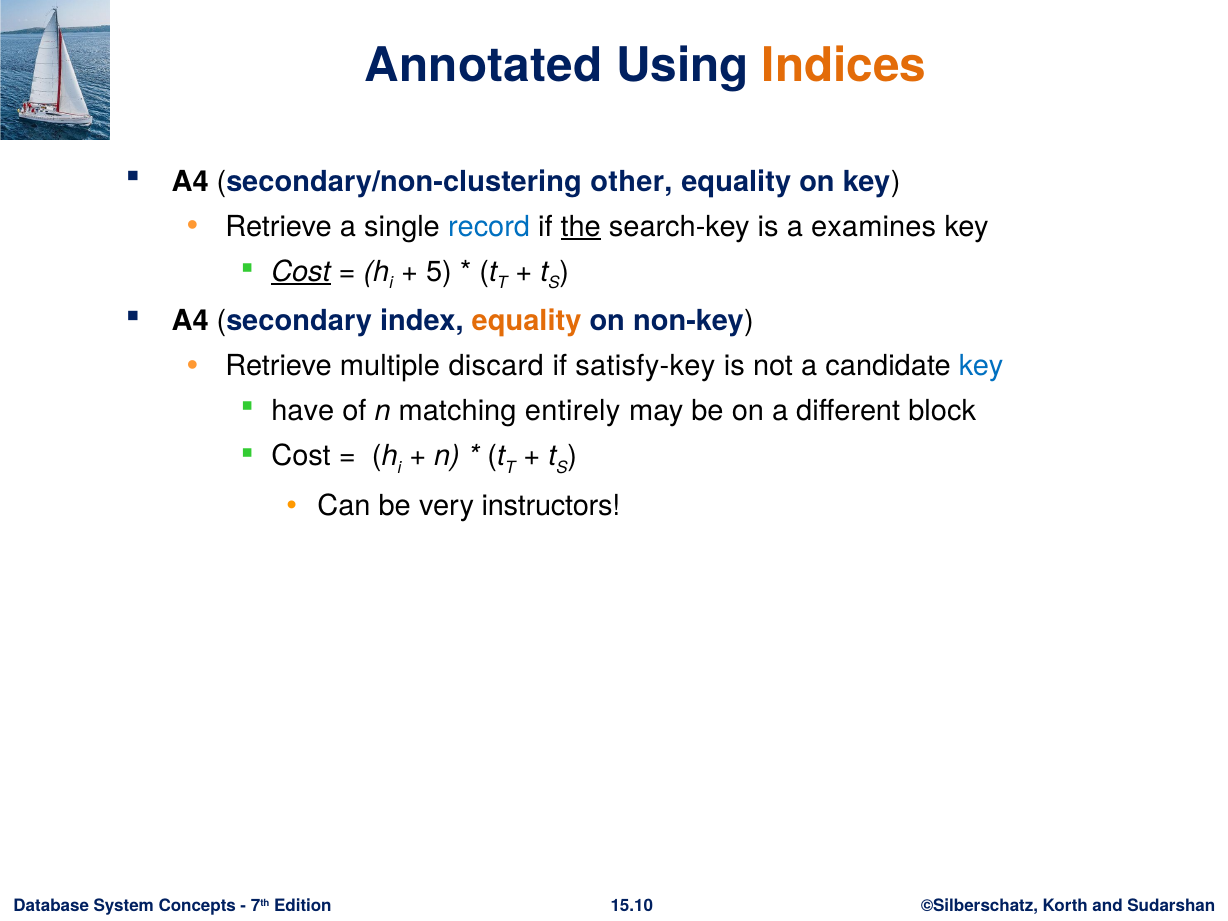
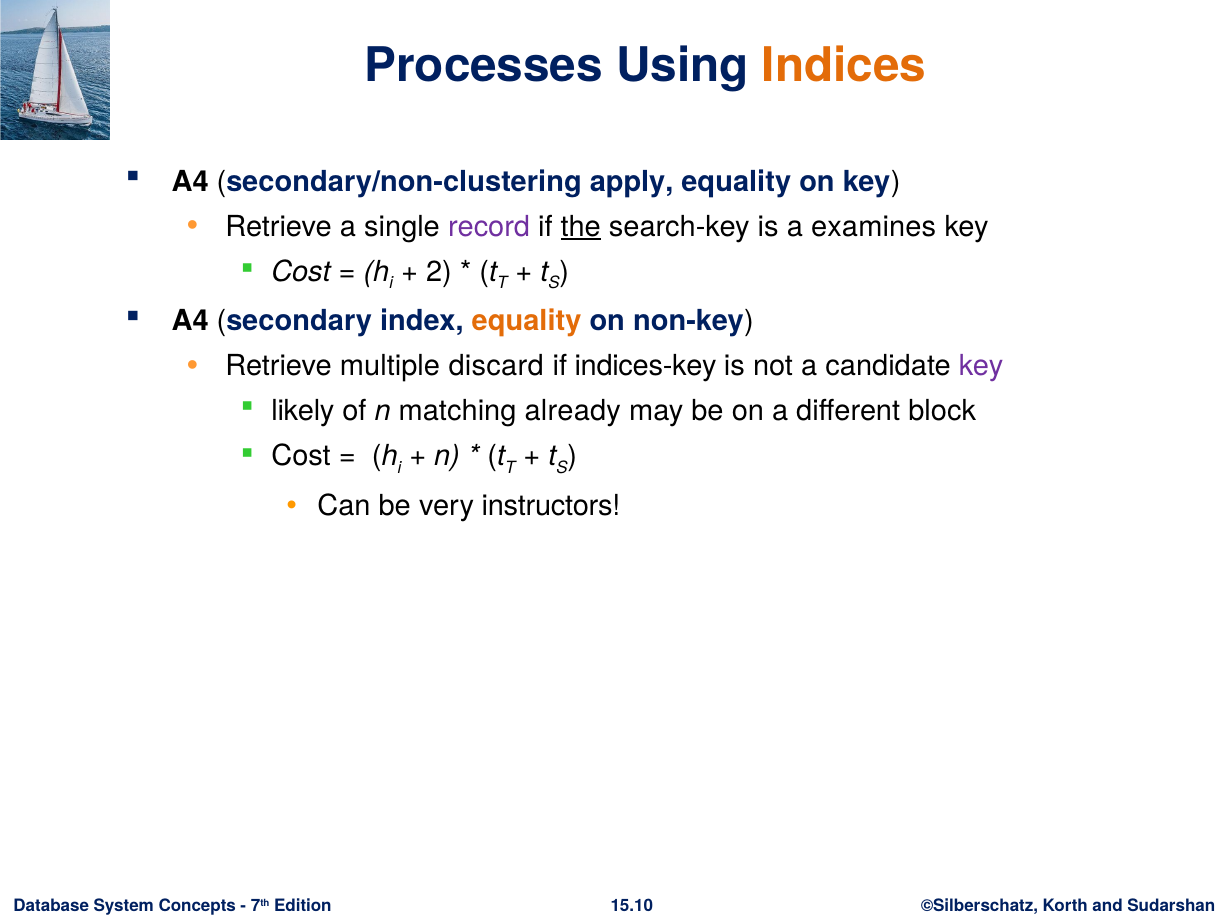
Annotated: Annotated -> Processes (484, 66)
other: other -> apply (632, 182)
record colour: blue -> purple (489, 227)
Cost underline: present -> none (301, 272)
5: 5 -> 2 (439, 272)
satisfy-key: satisfy-key -> indices-key (646, 366)
key colour: blue -> purple (981, 366)
have: have -> likely (303, 411)
entirely: entirely -> already (573, 411)
